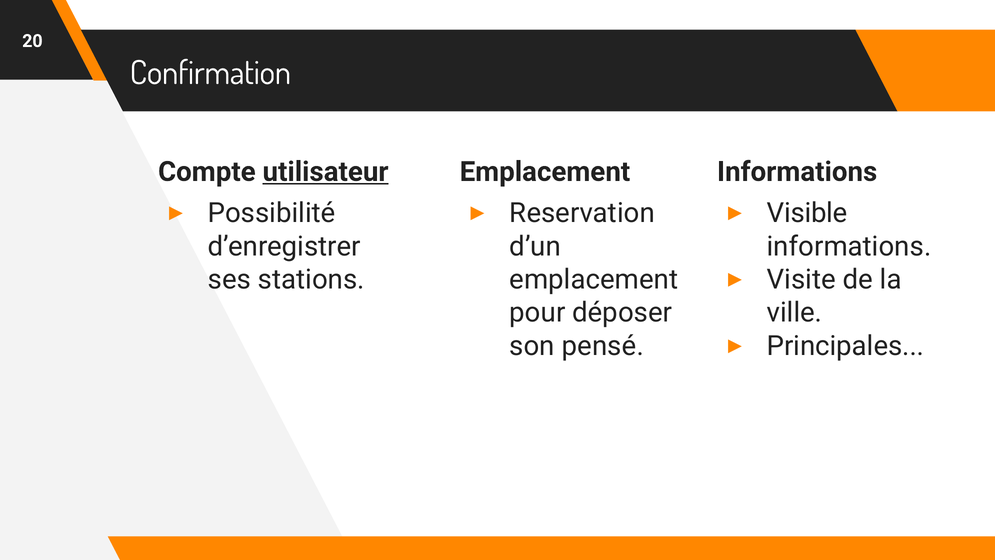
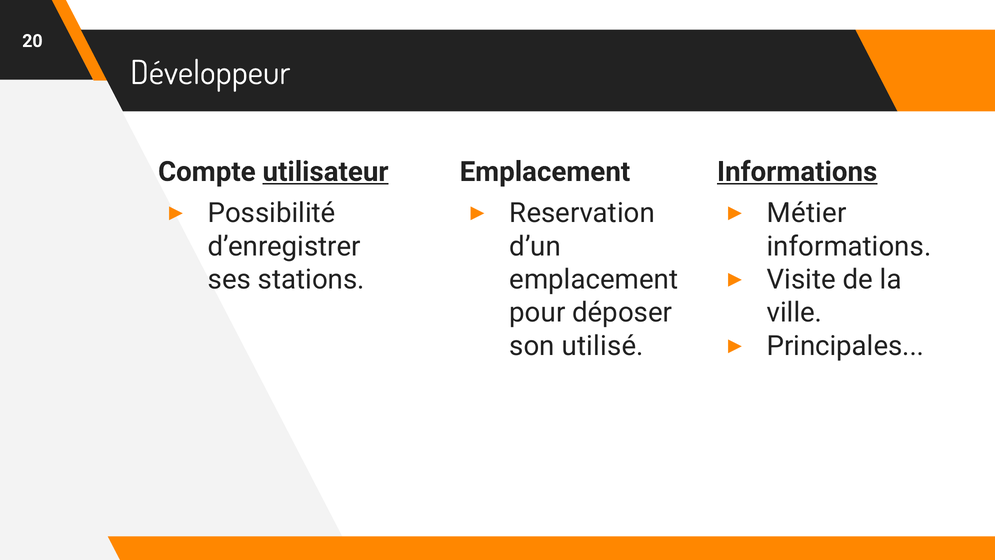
Confirmation: Confirmation -> Développeur (210, 73)
Informations underline: none -> present (797, 172)
Visible: Visible -> Métier (807, 213)
pensé: pensé -> utilisé (603, 346)
